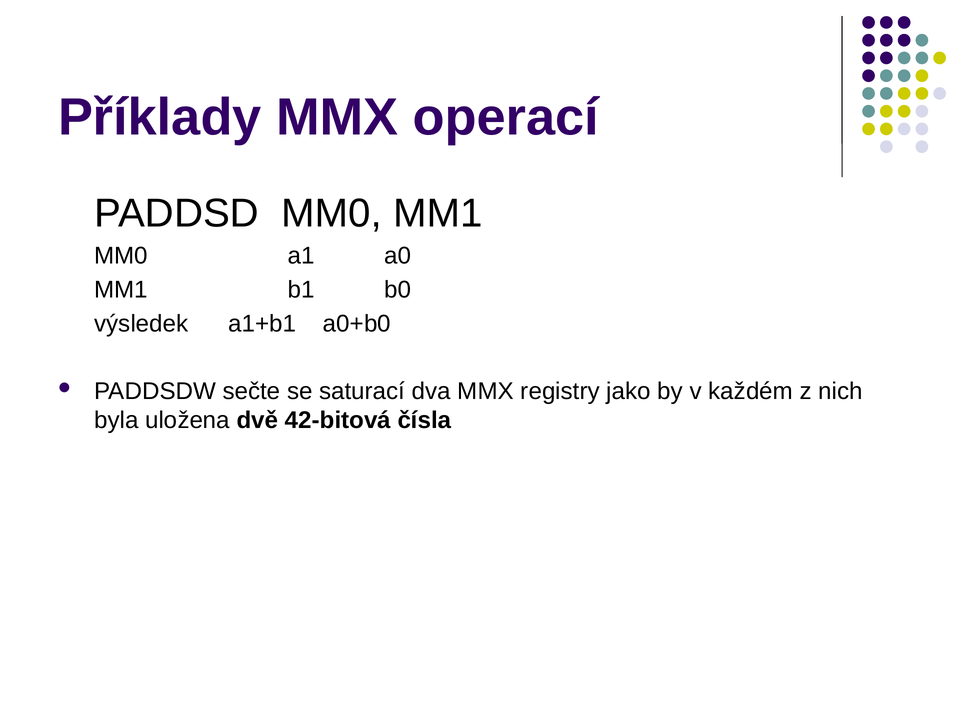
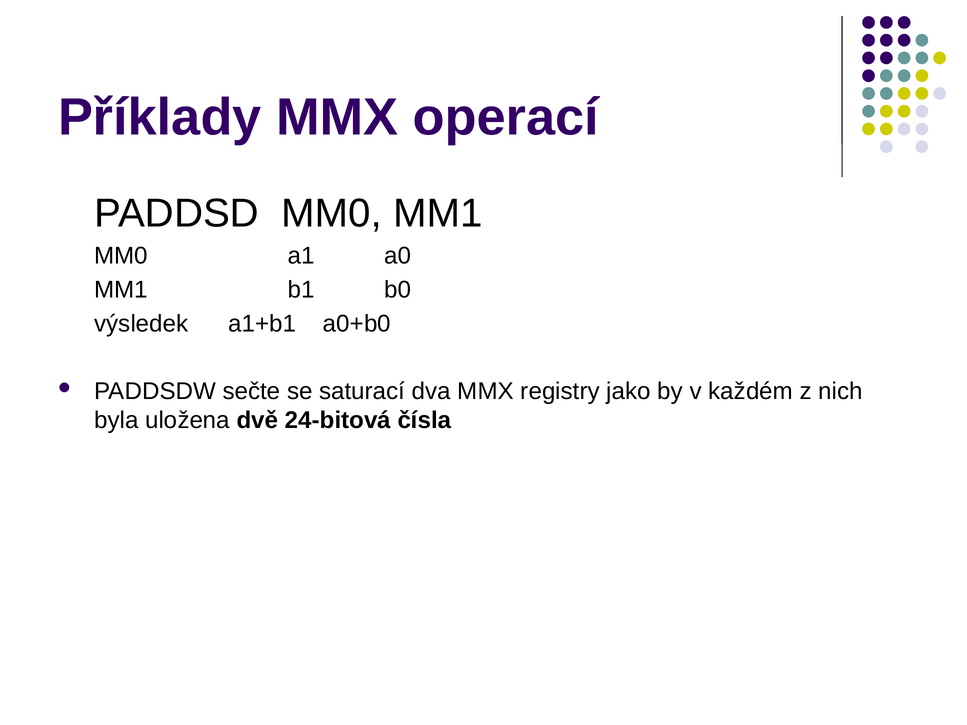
42-bitová: 42-bitová -> 24-bitová (338, 420)
